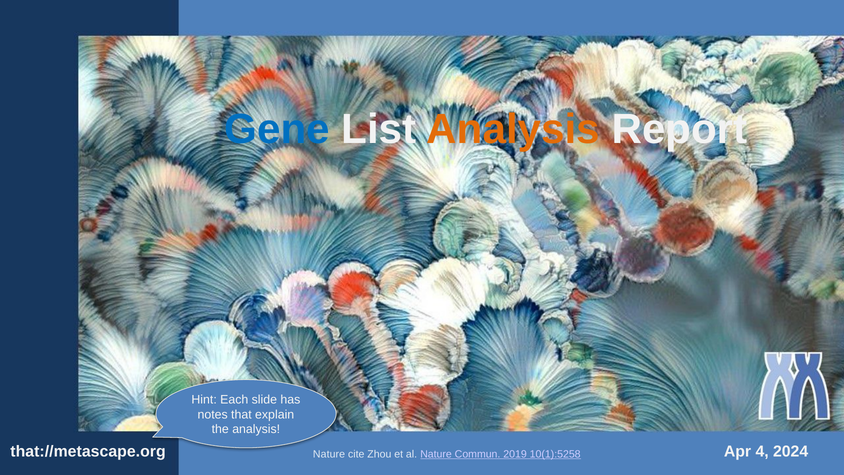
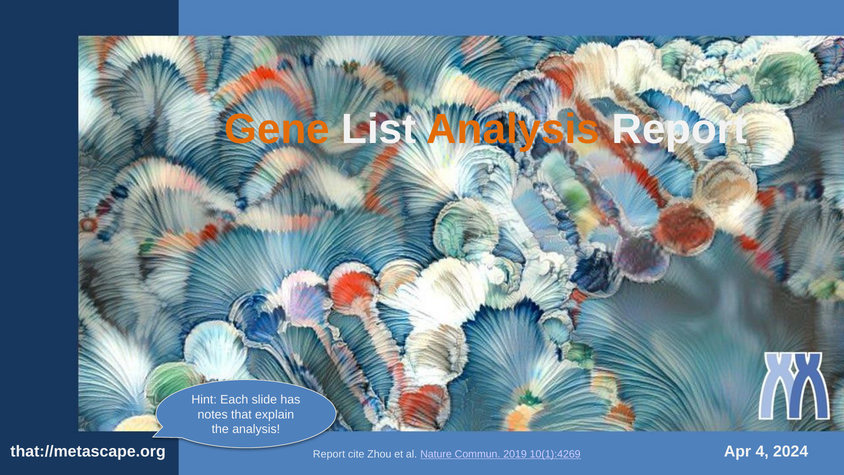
Gene colour: blue -> orange (277, 129)
Nature: Nature -> Report (329, 454)
10(1):5258: 10(1):5258 -> 10(1):4269 (555, 454)
